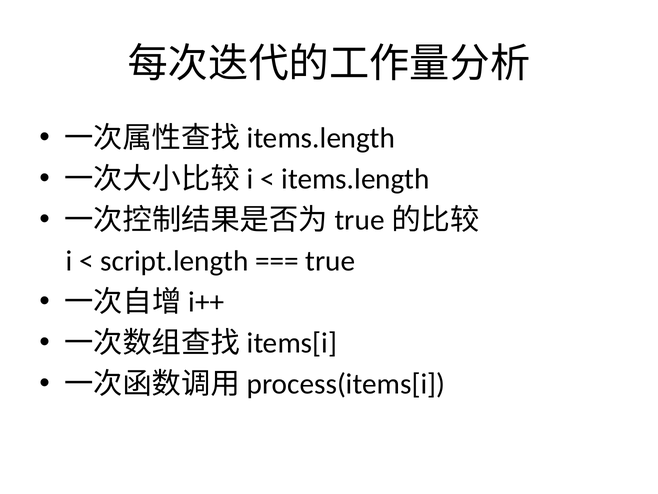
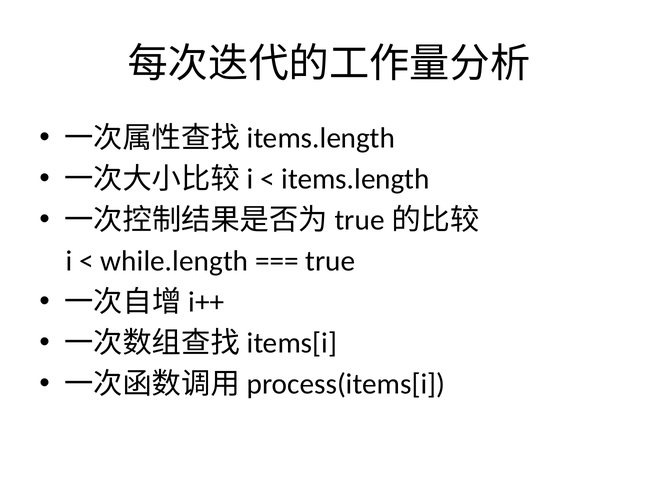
script.length: script.length -> while.length (174, 261)
